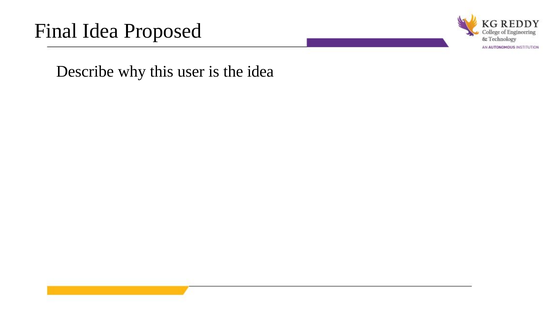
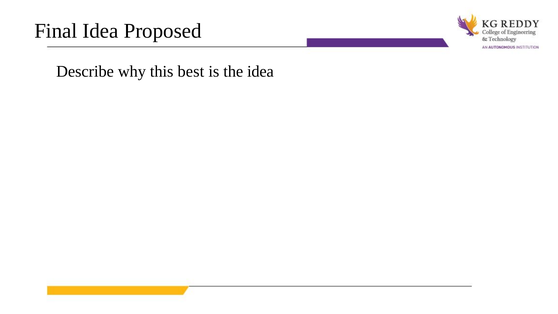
user: user -> best (191, 72)
